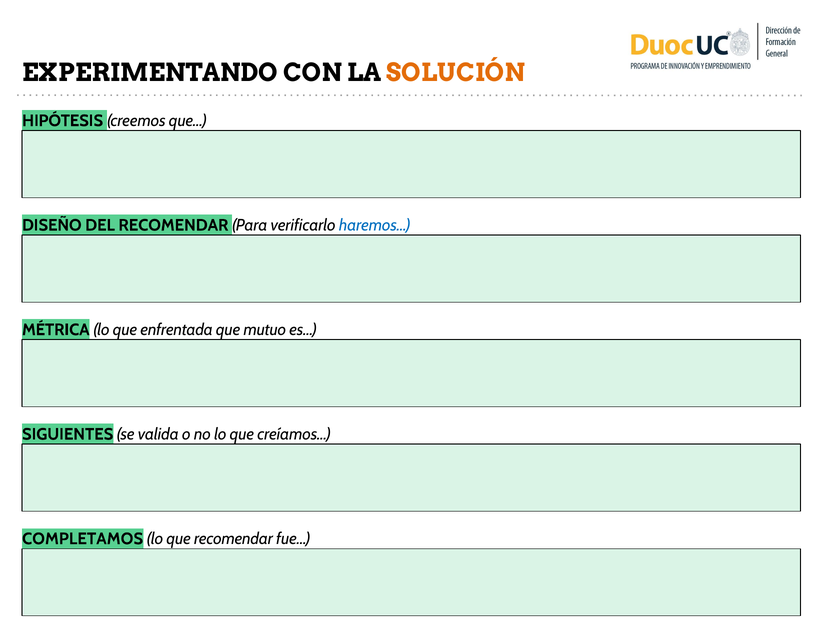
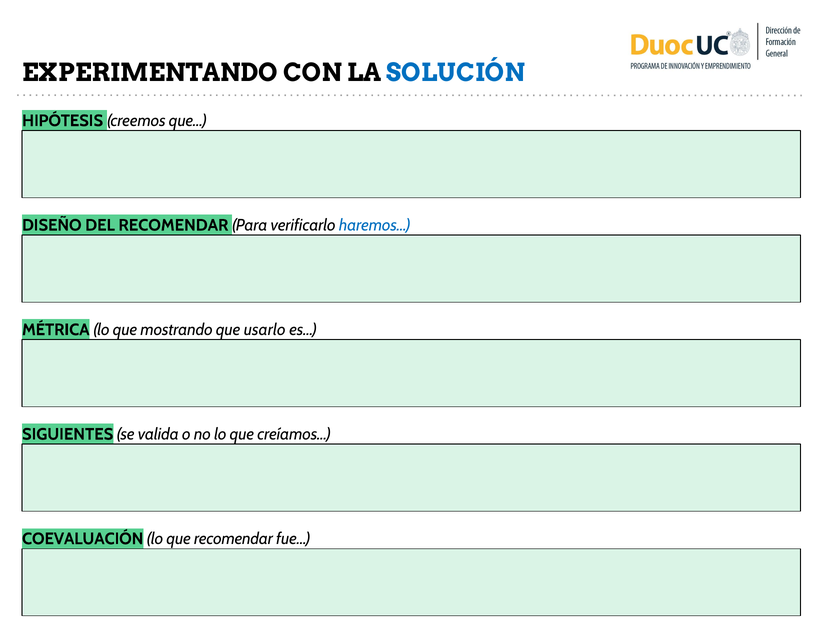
SOLUCIÓN colour: orange -> blue (456, 73)
enfrentada: enfrentada -> mostrando (177, 329)
mutuo: mutuo -> usarlo (265, 329)
COMPLETAMOS: COMPLETAMOS -> COEVALUACIÓN (83, 538)
